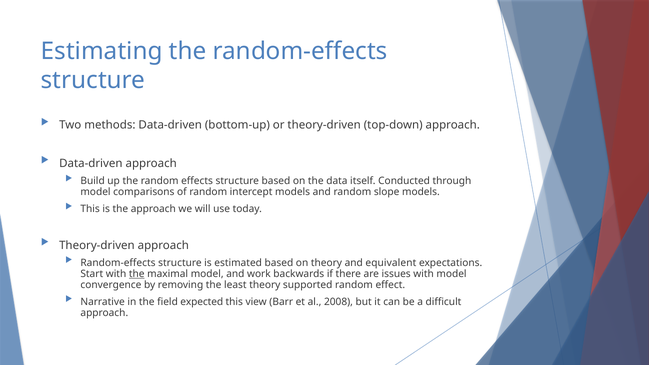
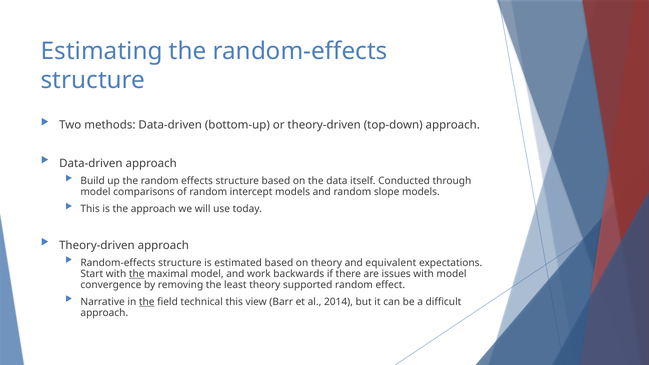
the underline: none -> present (147, 302)
expected: expected -> technical (202, 302)
2008: 2008 -> 2014 (338, 302)
